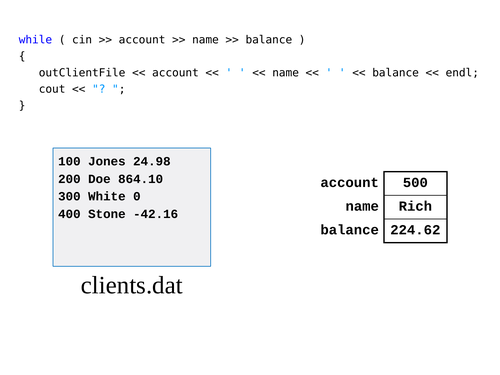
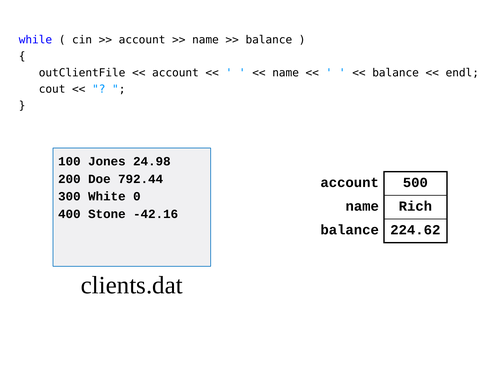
864.10: 864.10 -> 792.44 (141, 179)
